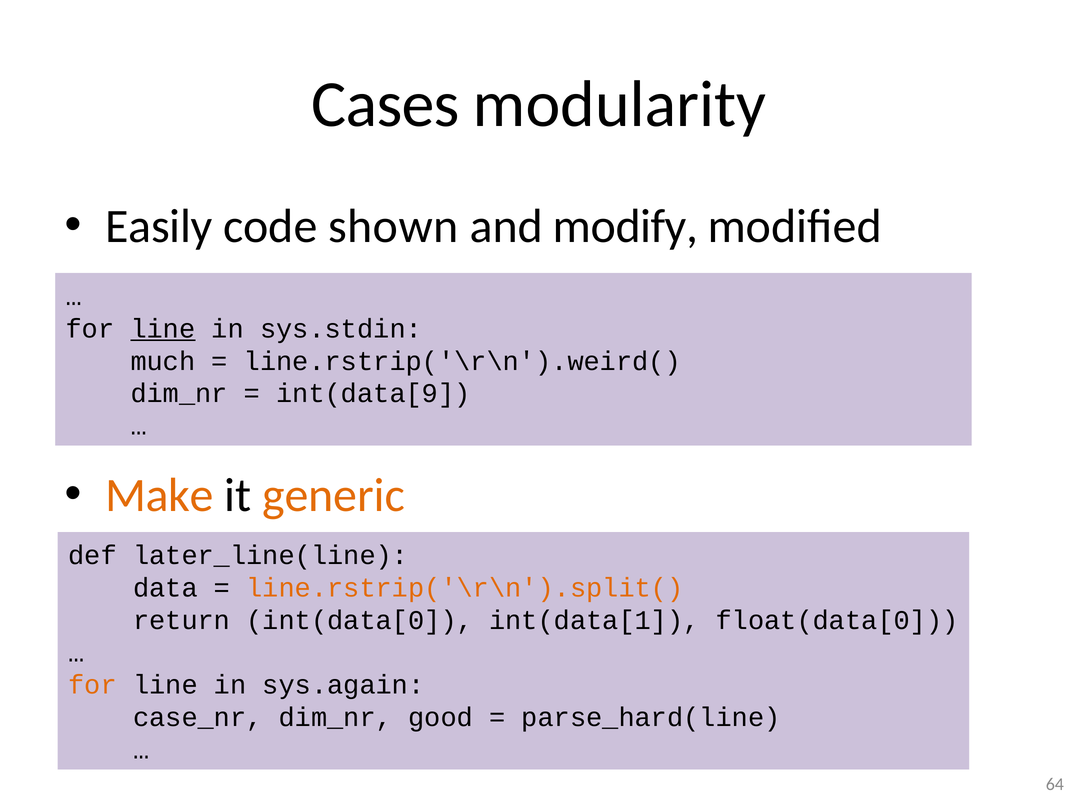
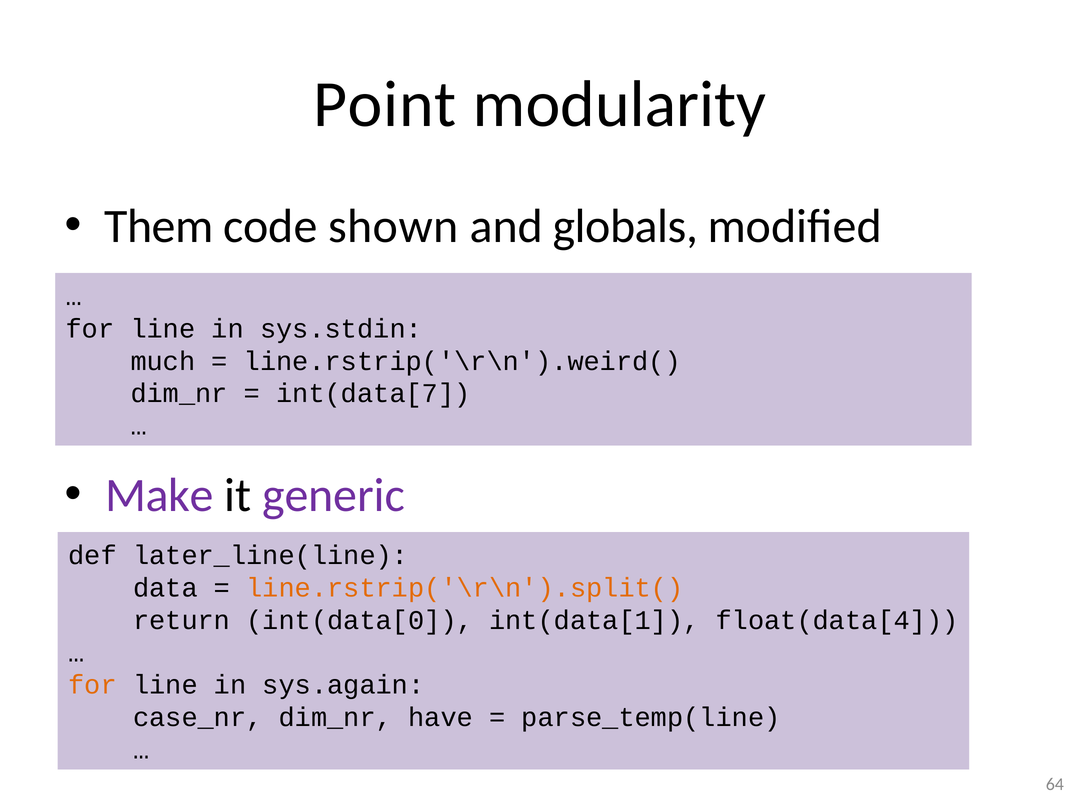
Cases: Cases -> Point (385, 104)
Easily: Easily -> Them (159, 226)
modify: modify -> globals (625, 226)
line underline: present -> none (163, 328)
int(data[9: int(data[9 -> int(data[7 (373, 393)
Make colour: orange -> purple (159, 495)
generic colour: orange -> purple (334, 495)
float(data[0: float(data[0 -> float(data[4 (837, 620)
good: good -> have (441, 717)
parse_hard(line: parse_hard(line -> parse_temp(line (651, 717)
